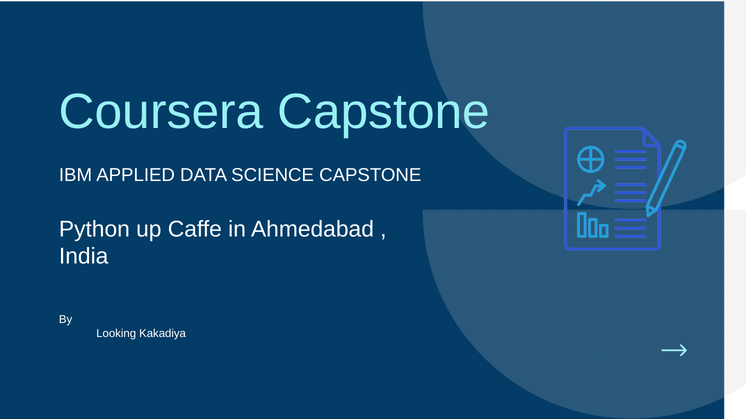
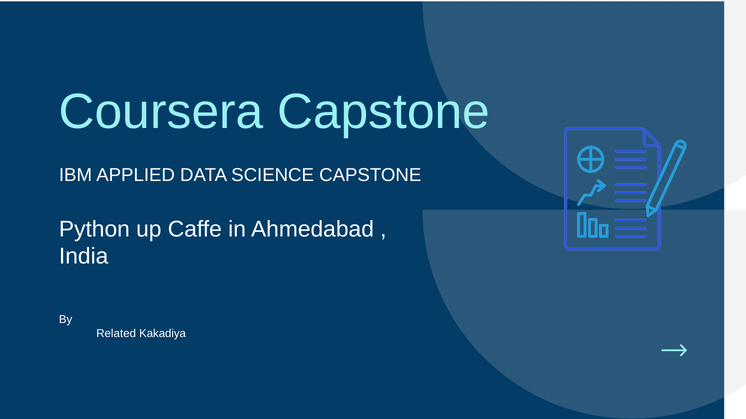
Looking: Looking -> Related (116, 334)
